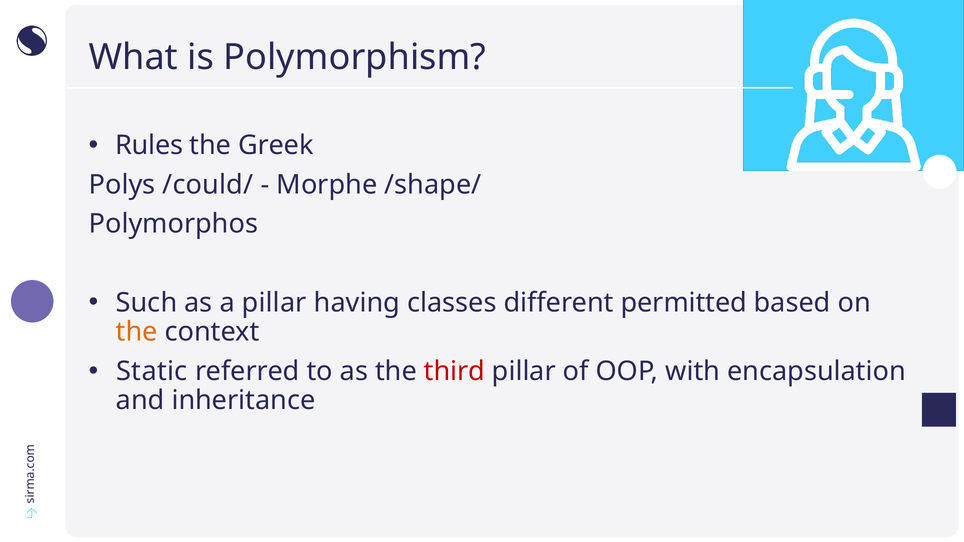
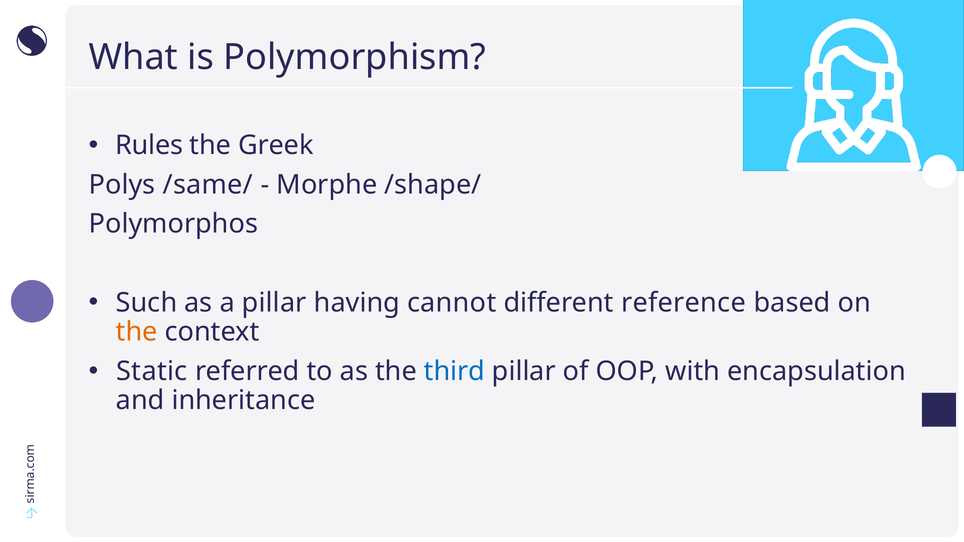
/could/: /could/ -> /same/ (208, 185)
classes: classes -> cannot (452, 303)
permitted: permitted -> reference (684, 303)
third colour: red -> blue (454, 371)
